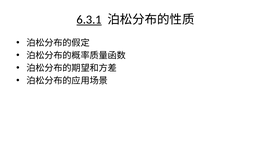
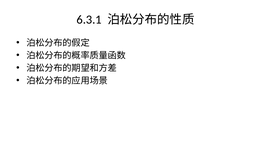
6.3.1 underline: present -> none (89, 20)
